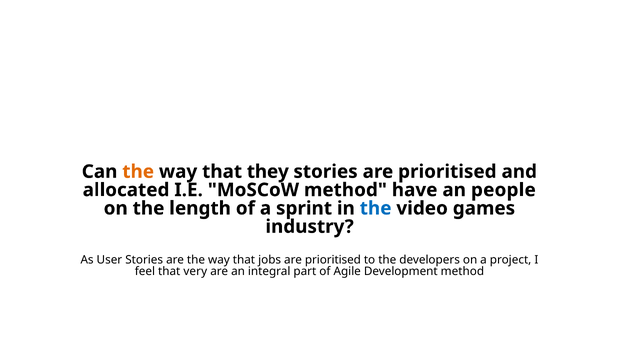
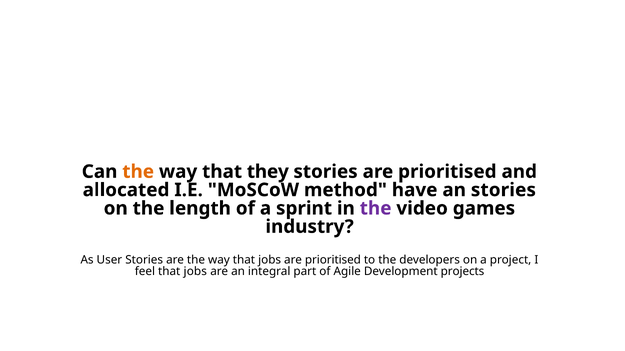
an people: people -> stories (503, 190)
the colour: blue -> purple (376, 209)
feel that very: very -> jobs (195, 272)
Development method: method -> projects (463, 272)
